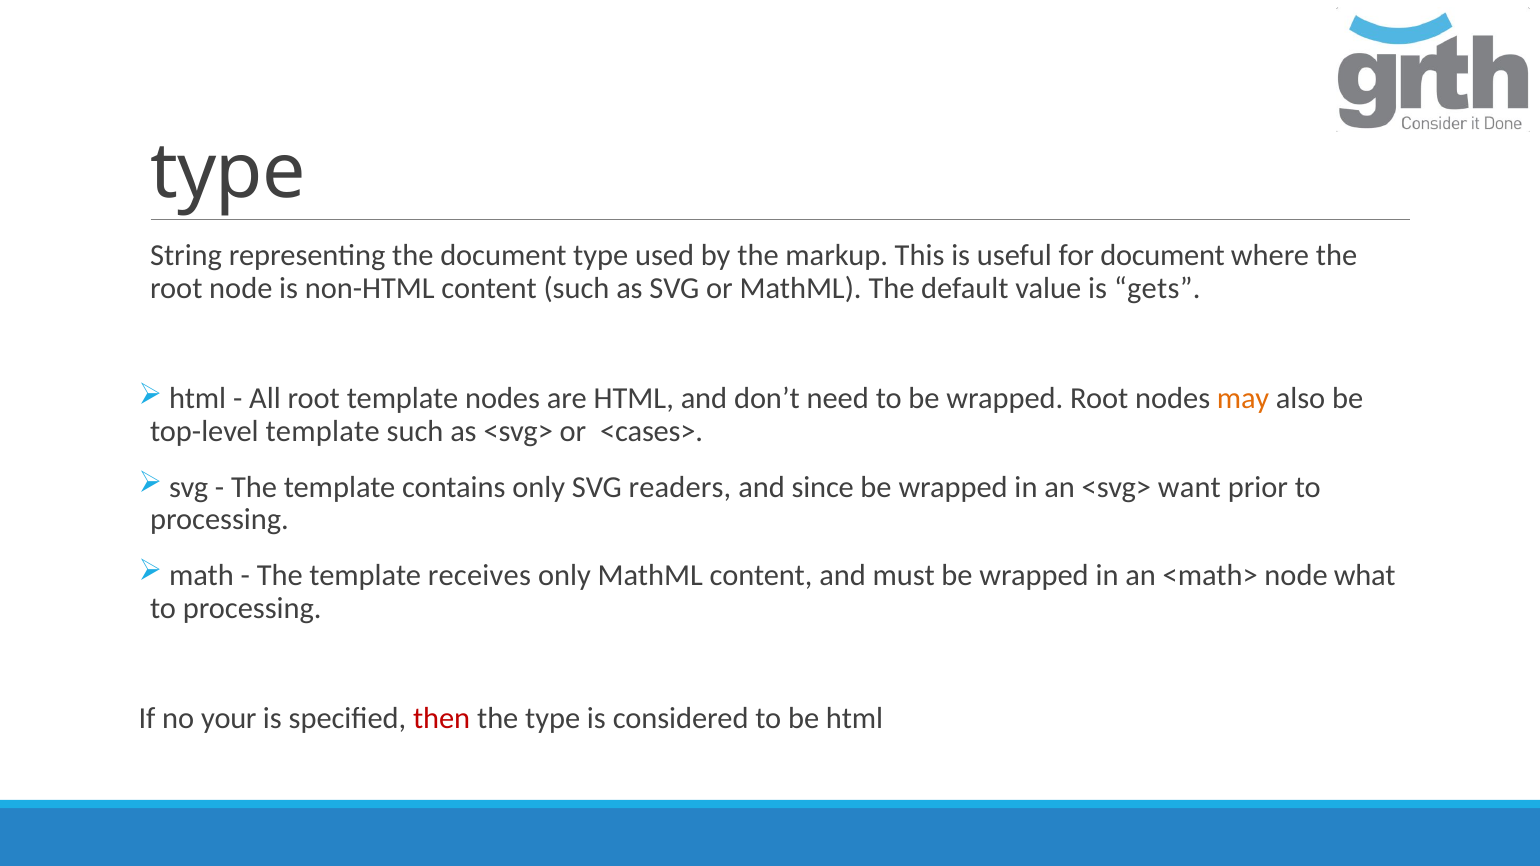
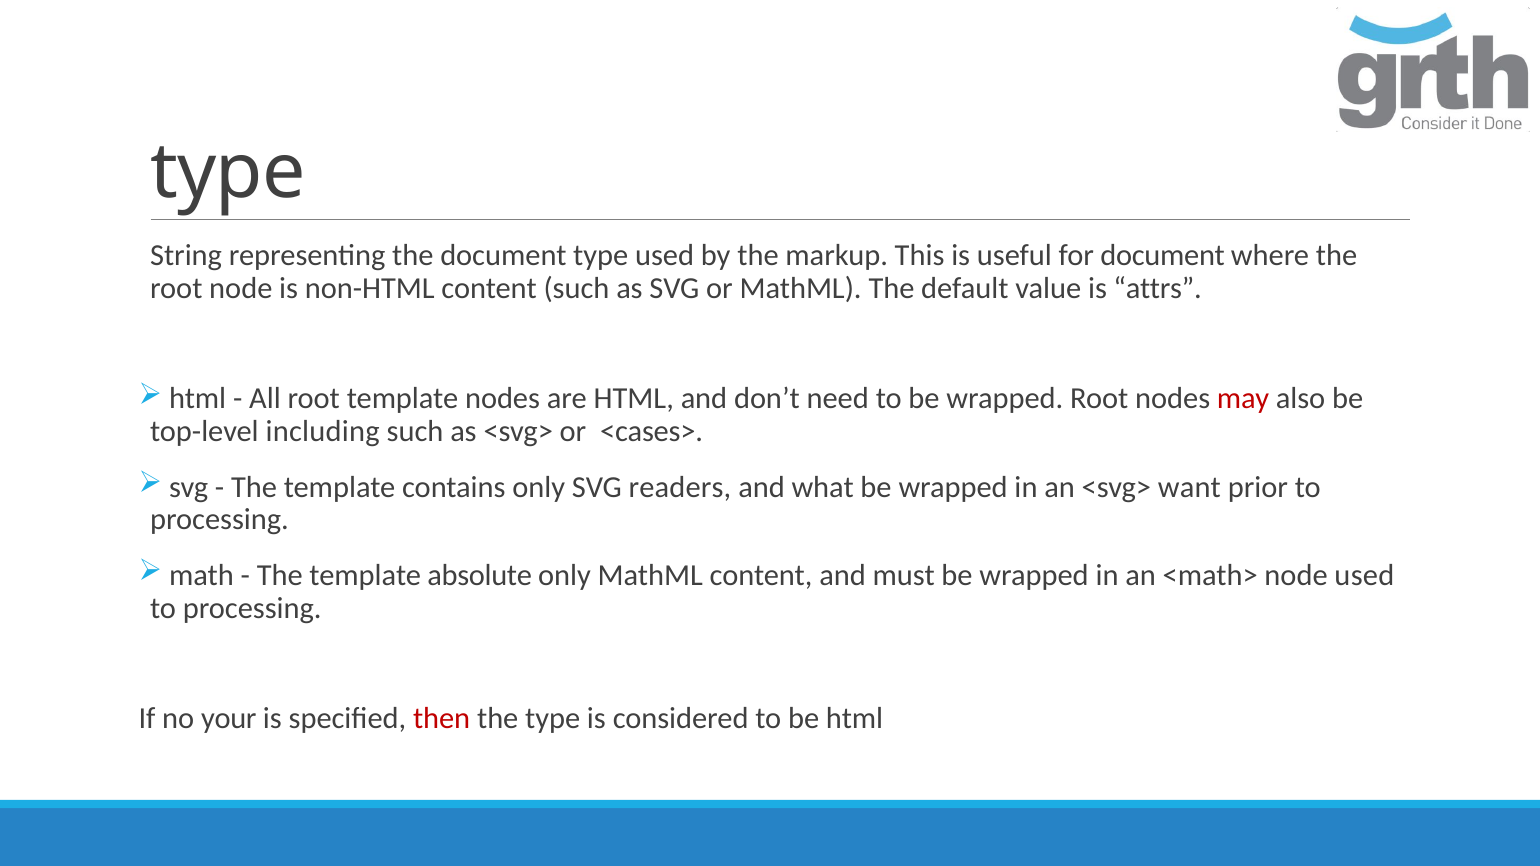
gets: gets -> attrs (1158, 288)
may colour: orange -> red (1243, 399)
top-level template: template -> including (323, 432)
since: since -> what (823, 487)
receives: receives -> absolute (480, 575)
node what: what -> used (1364, 575)
